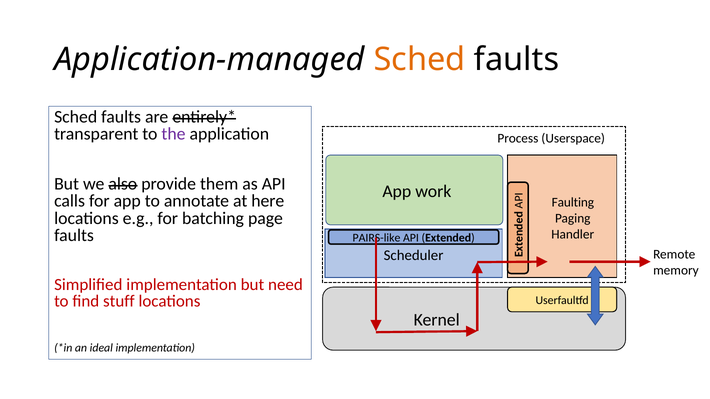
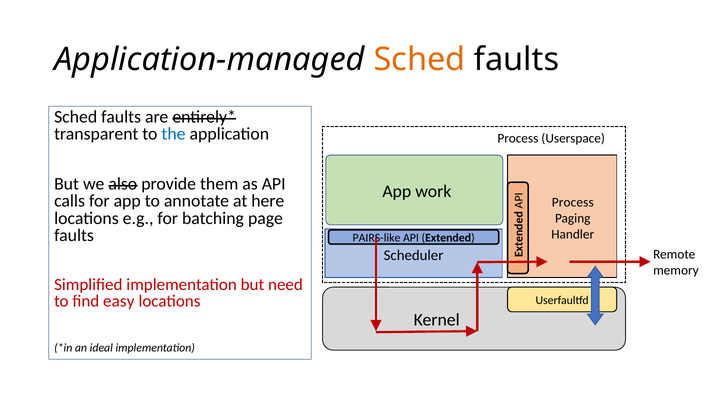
the colour: purple -> blue (174, 134)
Faulting: Faulting -> Process (573, 203)
stuff: stuff -> easy (119, 302)
